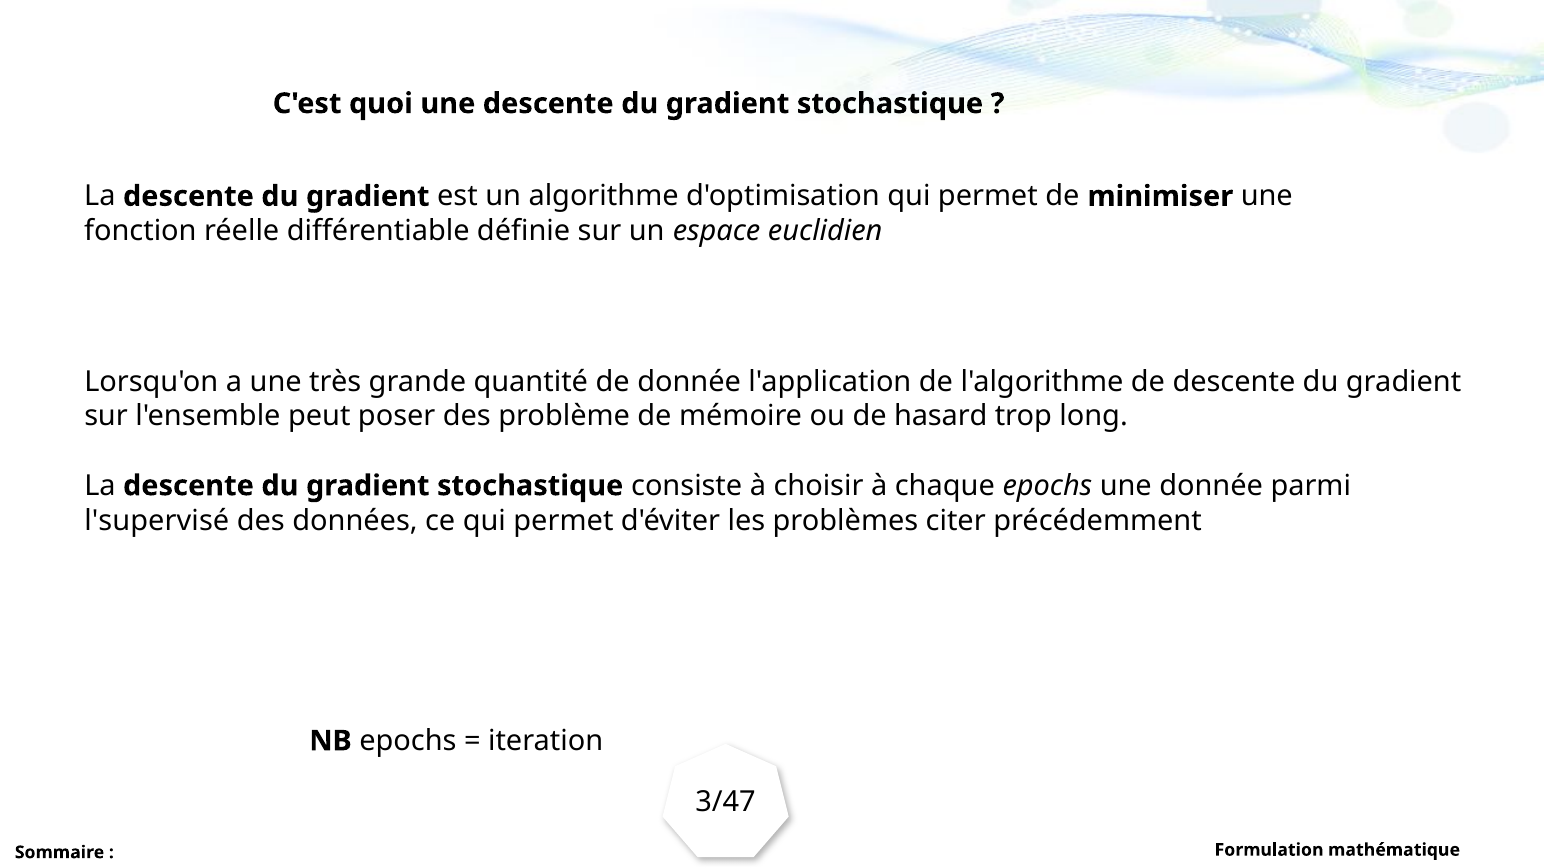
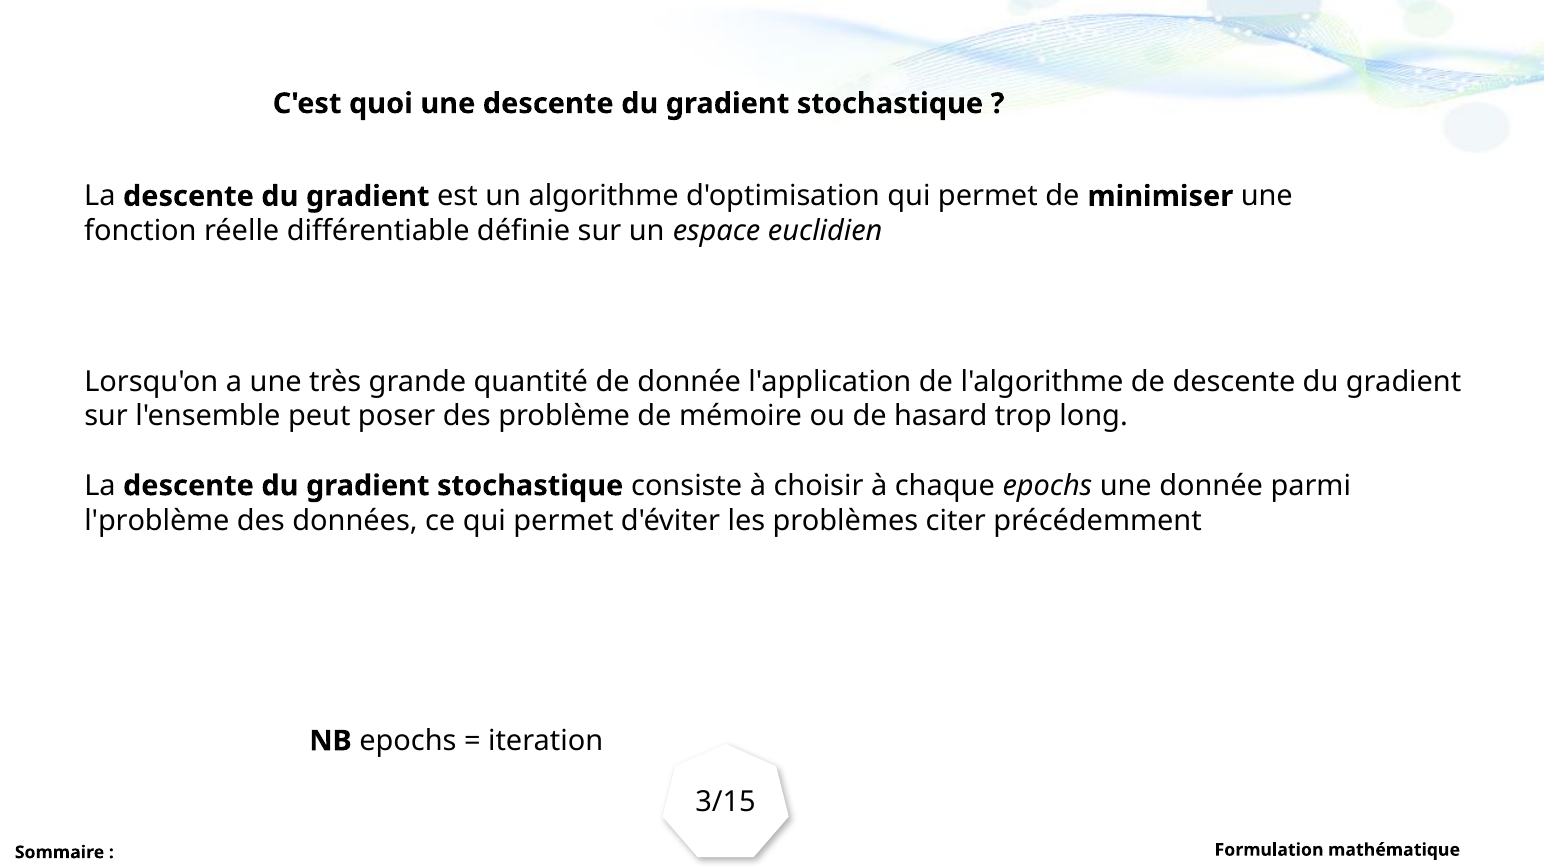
l'supervisé: l'supervisé -> l'problème (157, 521)
3/47: 3/47 -> 3/15 (726, 803)
